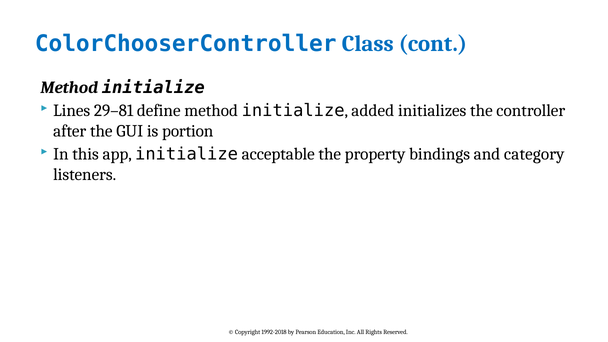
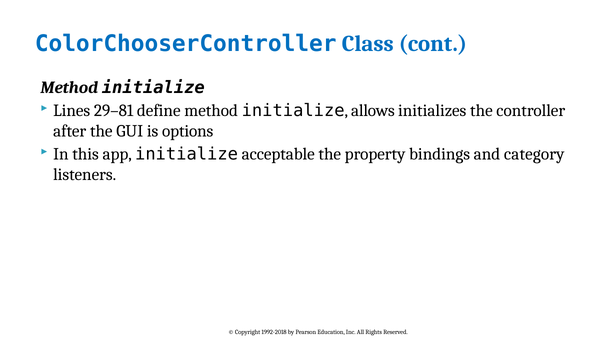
added: added -> allows (373, 111)
portion: portion -> options (188, 131)
